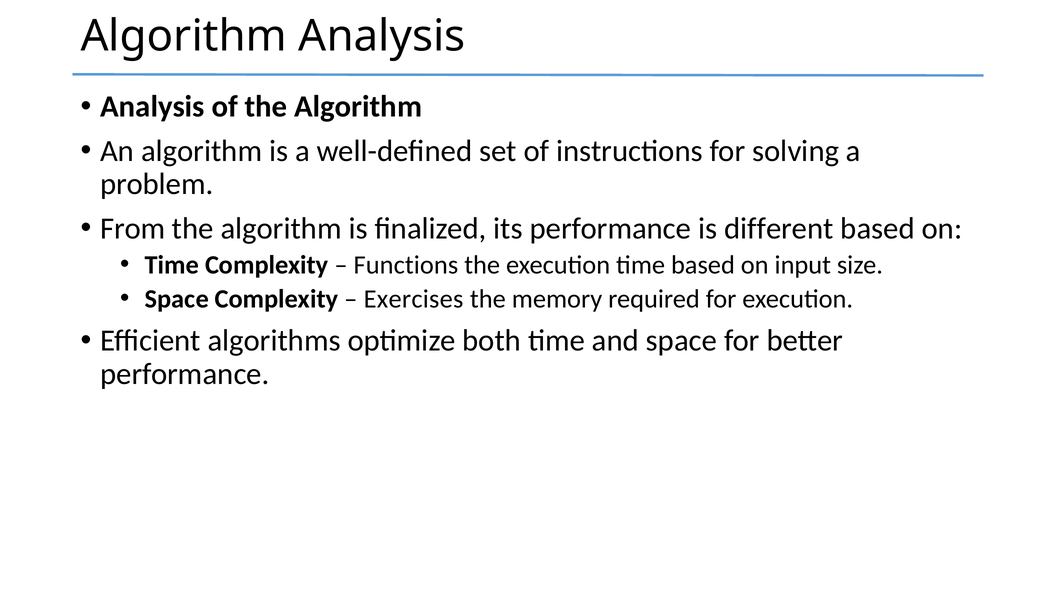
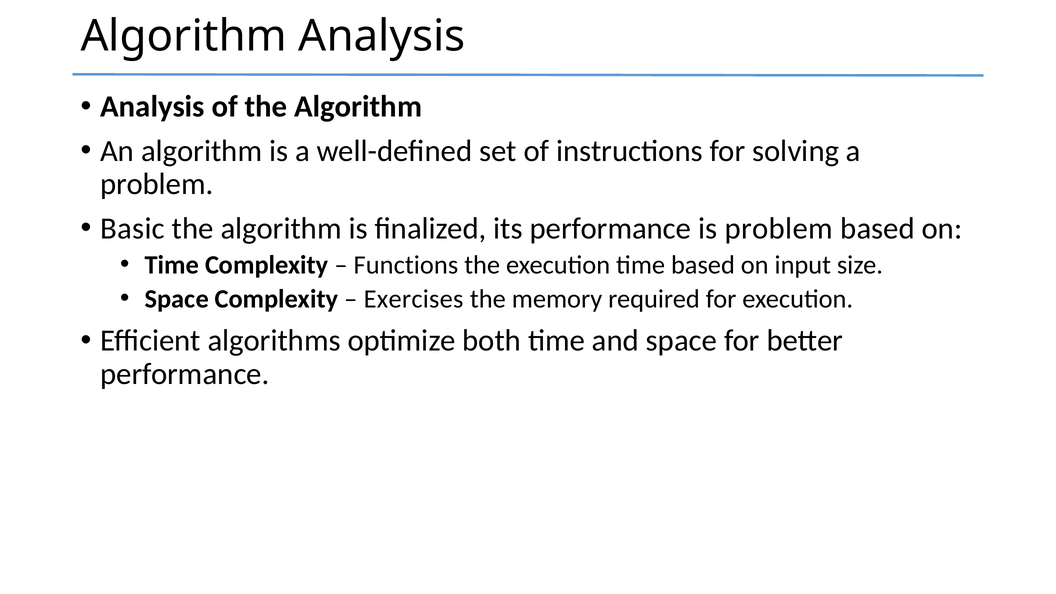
From: From -> Basic (133, 228)
is different: different -> problem (779, 228)
